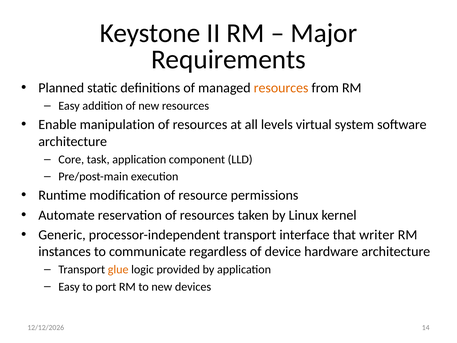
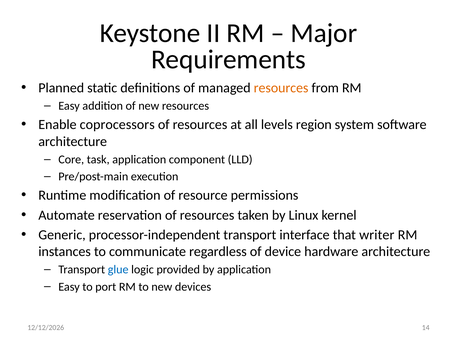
manipulation: manipulation -> coprocessors (117, 125)
virtual: virtual -> region (314, 125)
glue colour: orange -> blue (118, 269)
